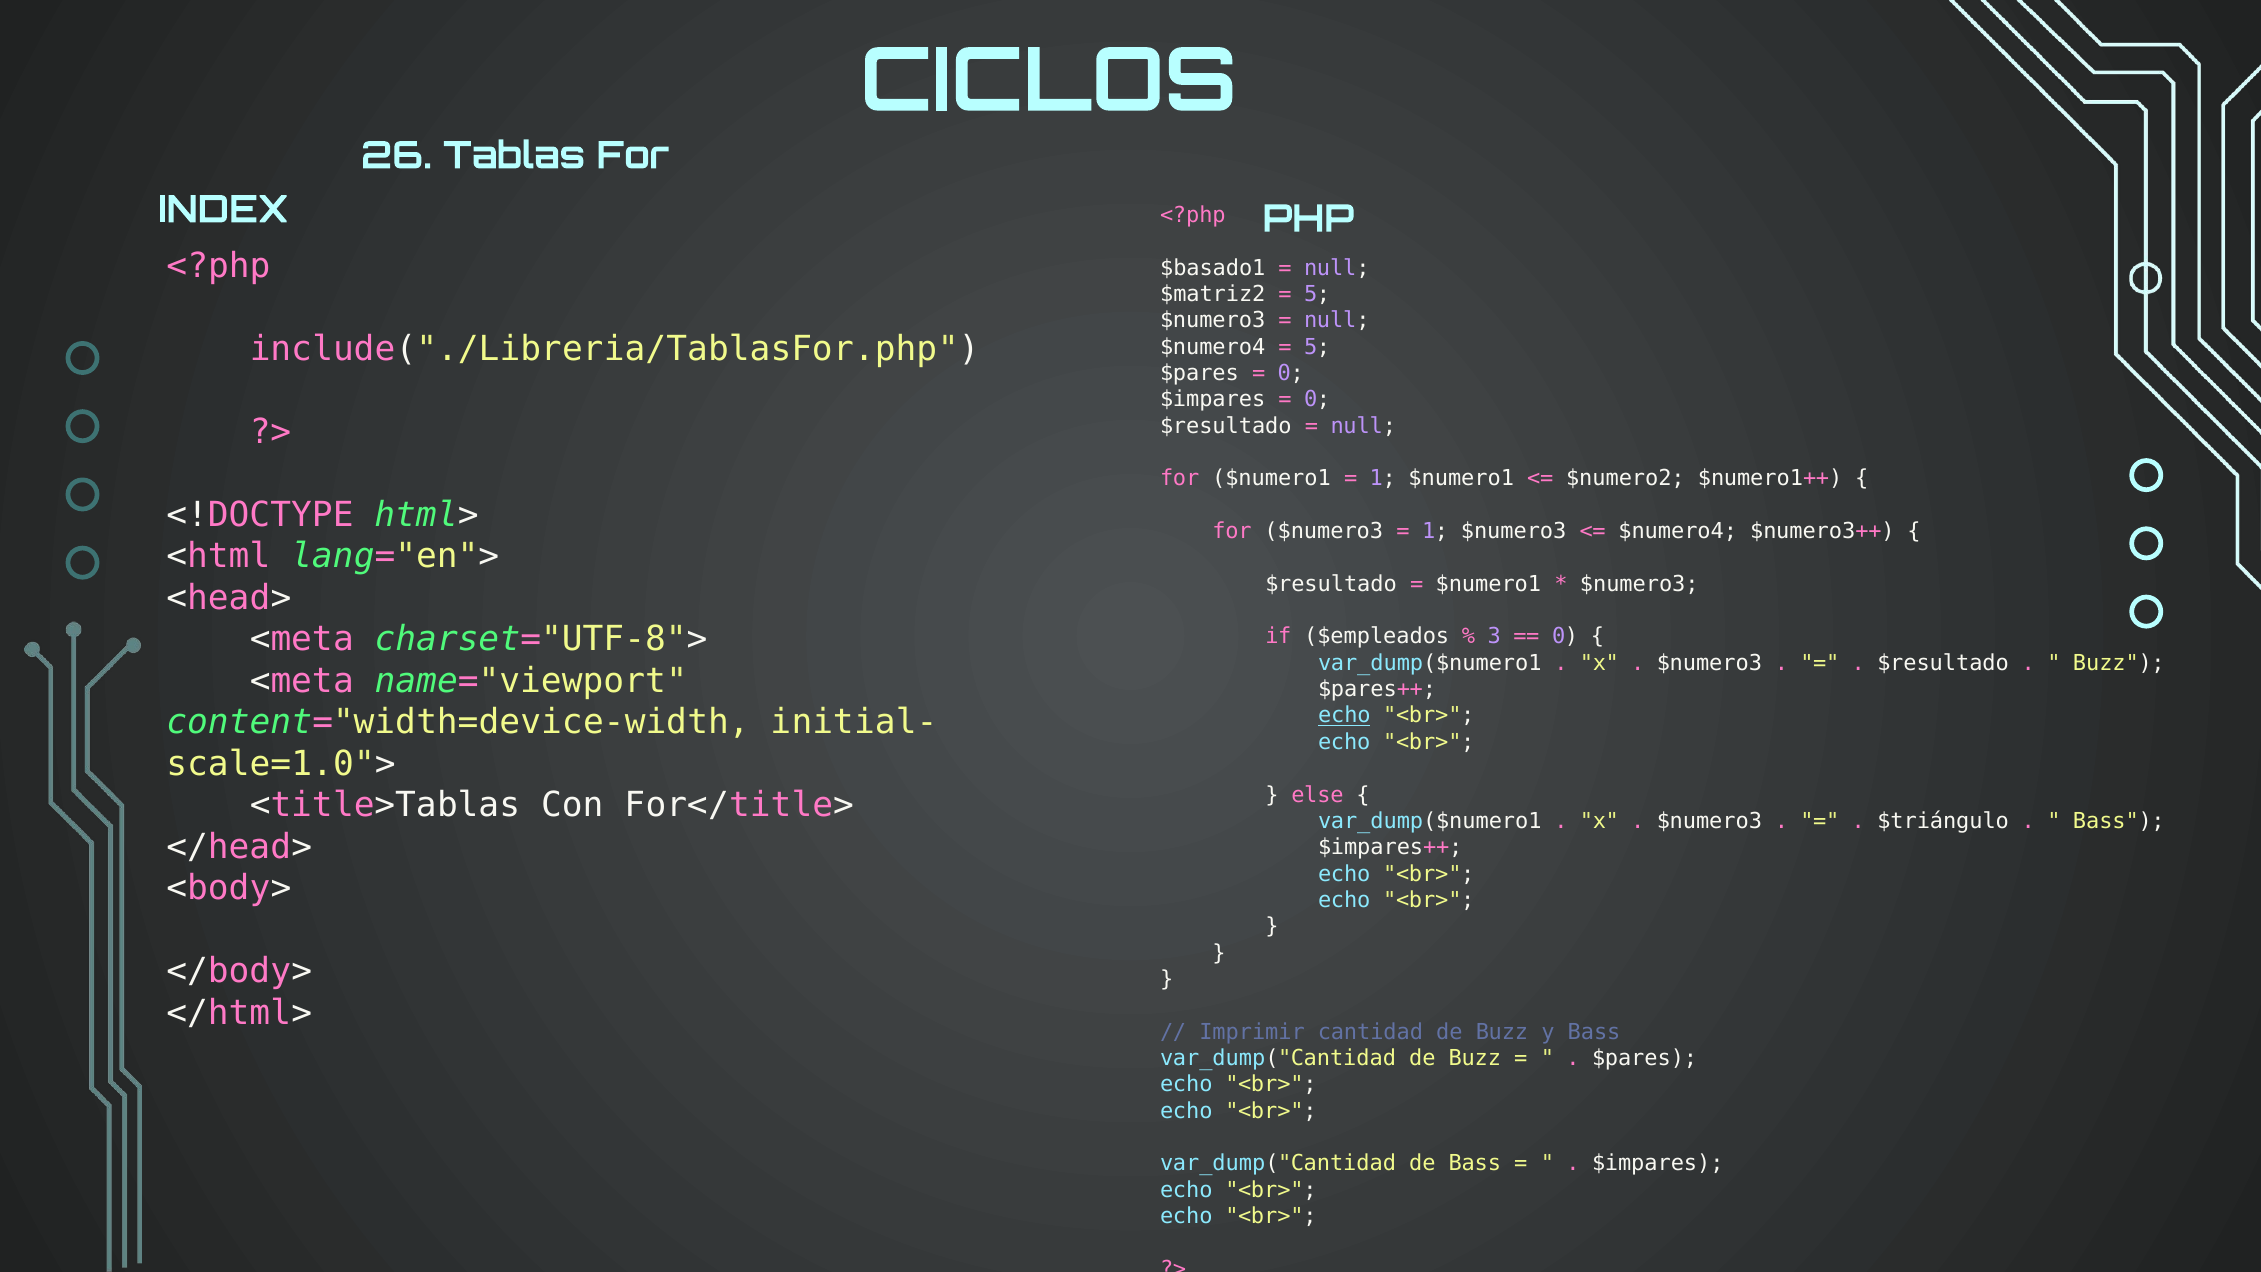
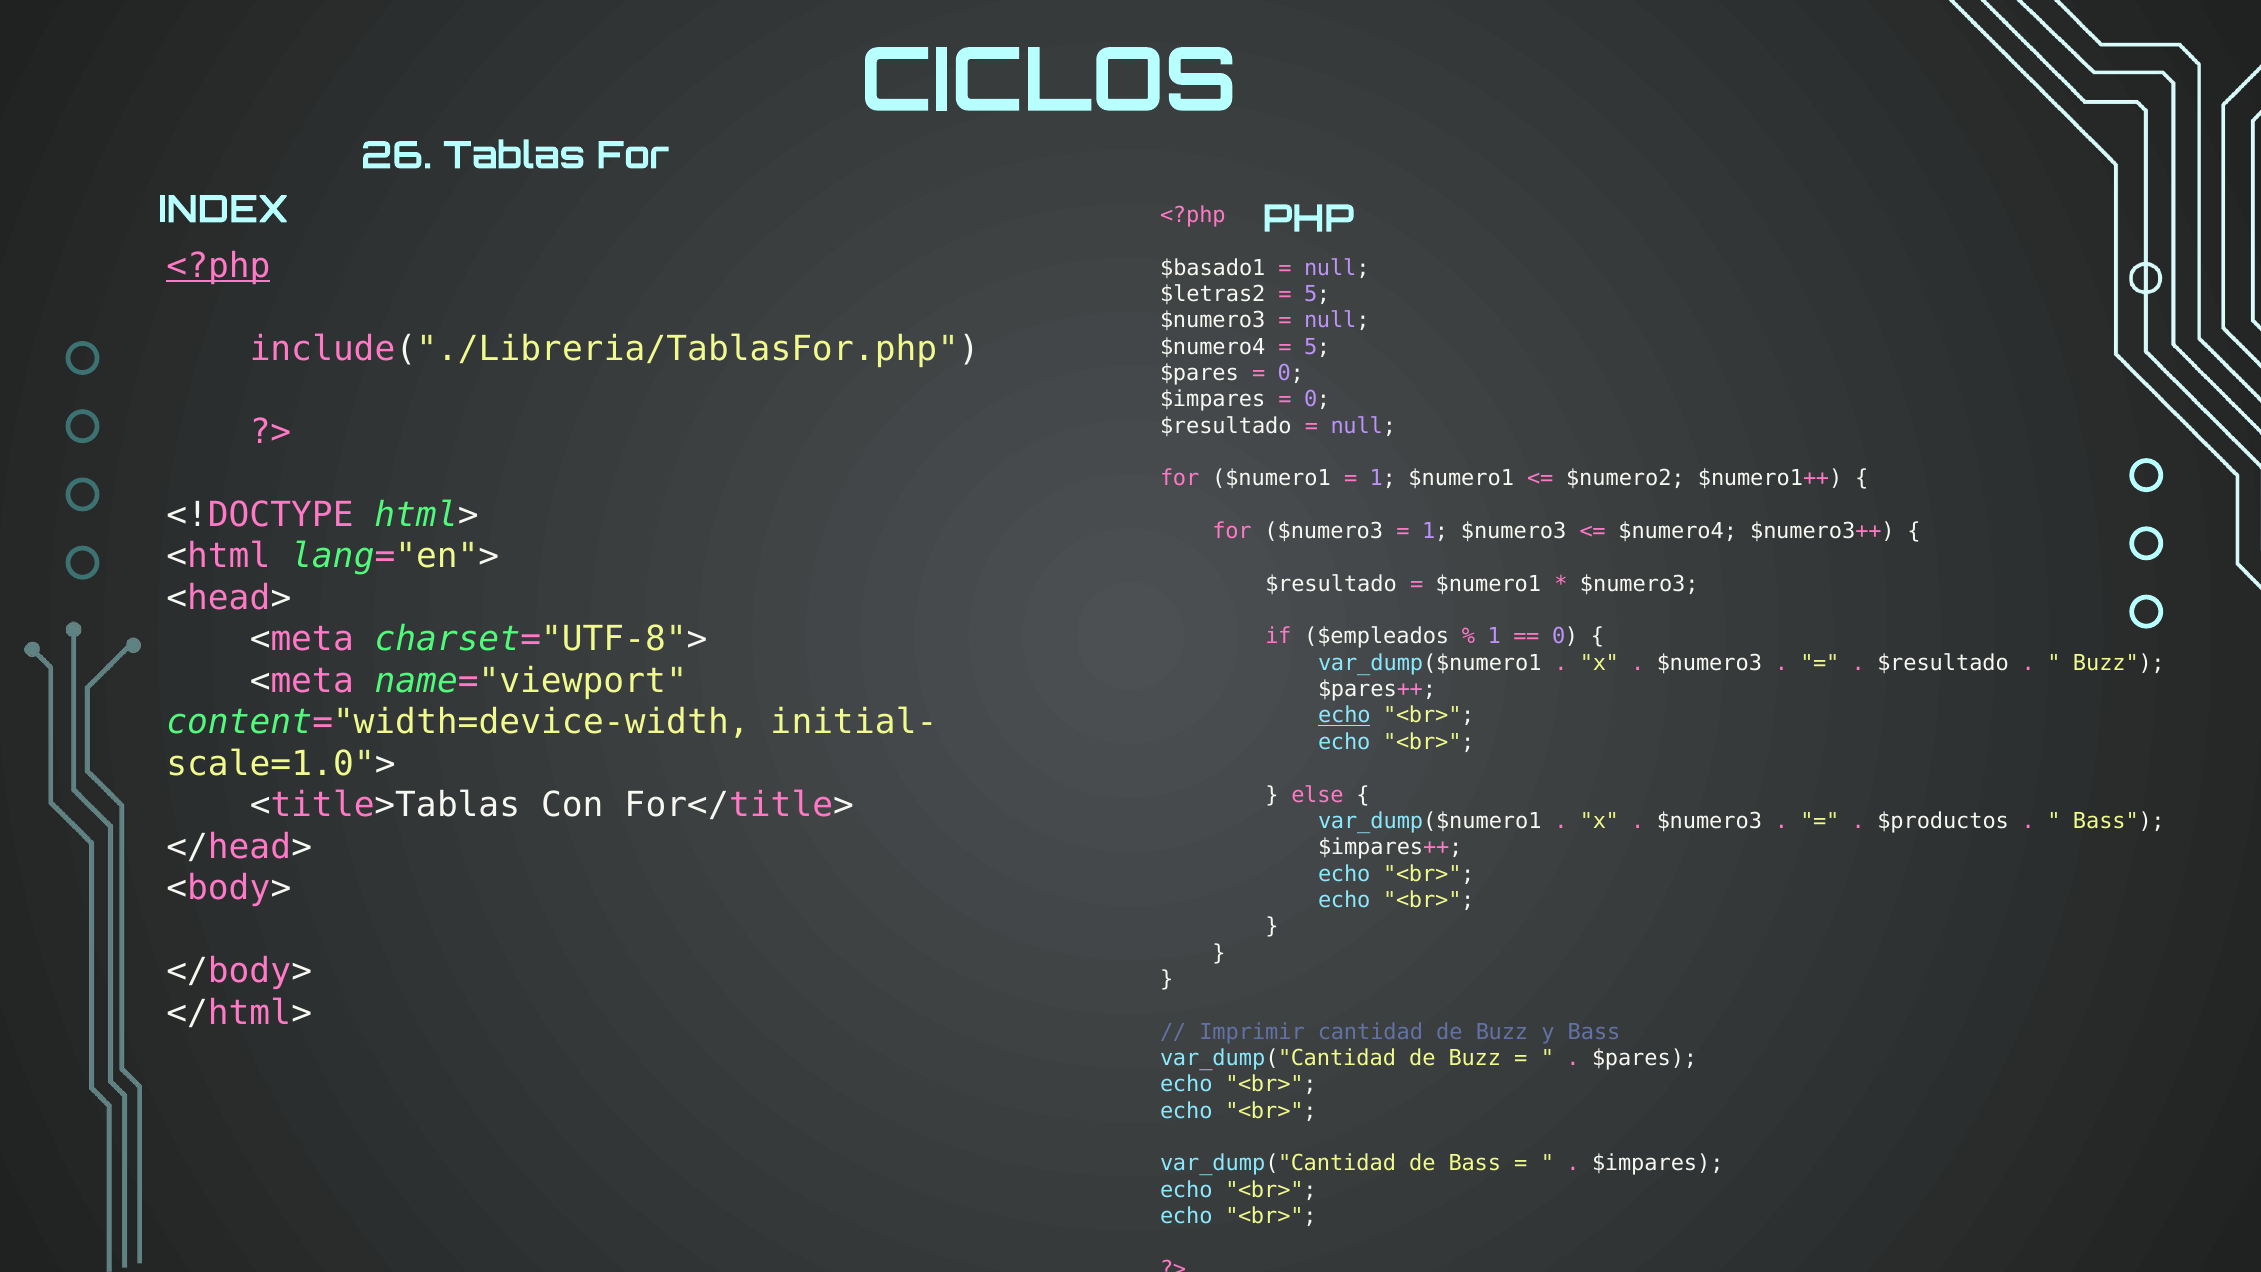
<?php underline: none -> present (218, 266)
$matriz2: $matriz2 -> $letras2 (1213, 294)
3: 3 -> 1 (1494, 637)
$triángulo: $triángulo -> $productos (1943, 821)
